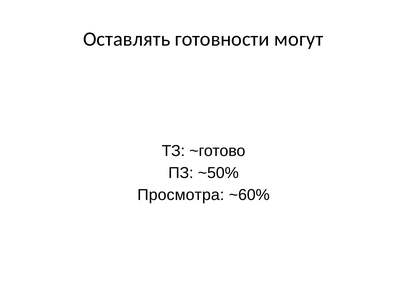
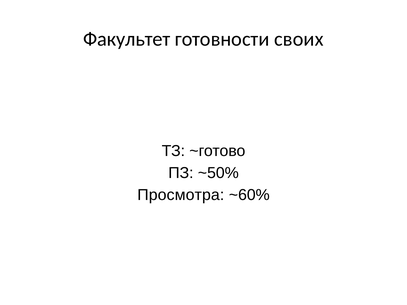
Оставлять: Оставлять -> Факультет (127, 39)
могут: могут -> своих (299, 39)
